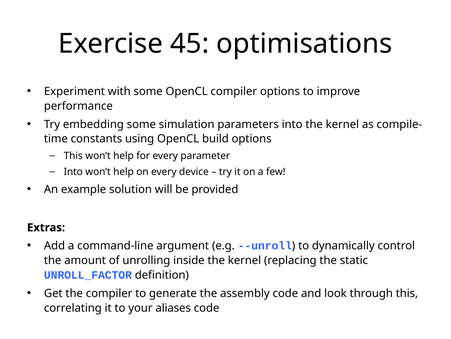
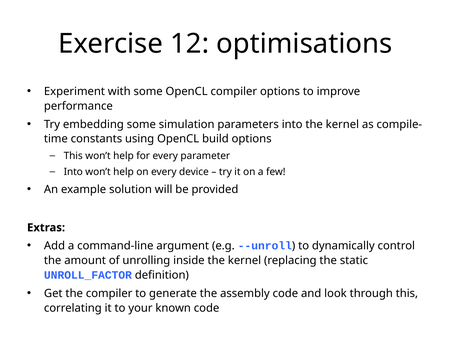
45: 45 -> 12 (190, 44)
aliases: aliases -> known (173, 307)
